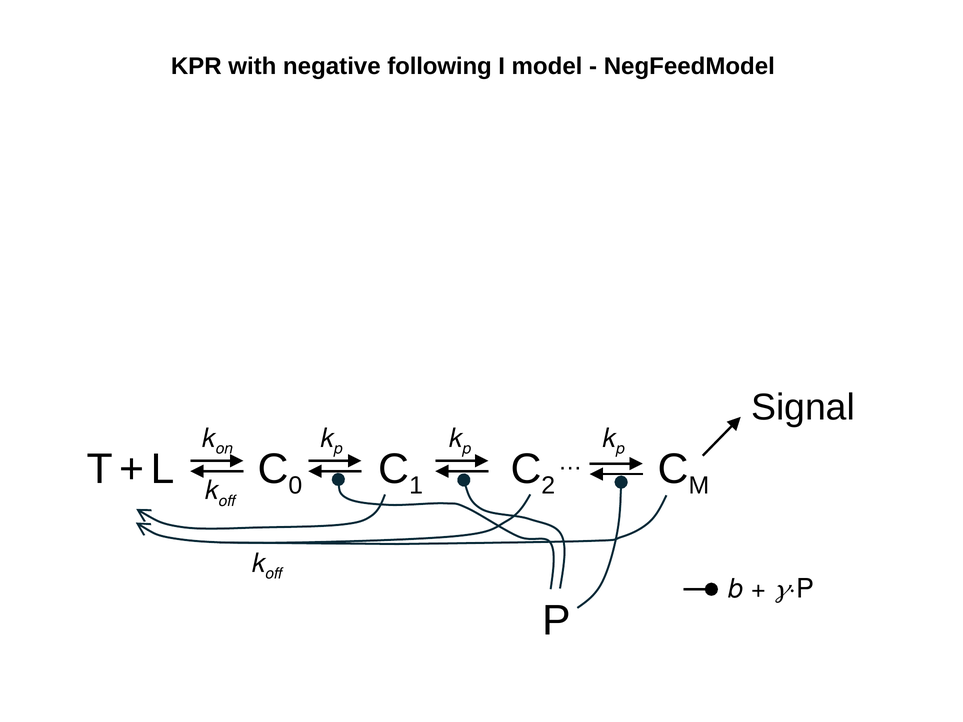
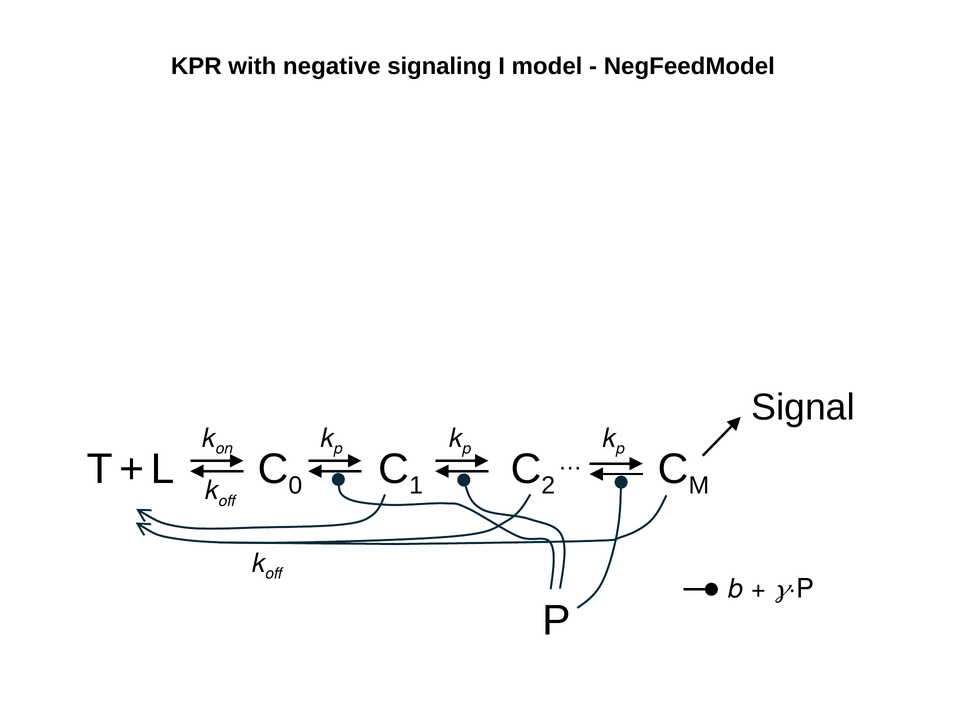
following: following -> signaling (440, 66)
